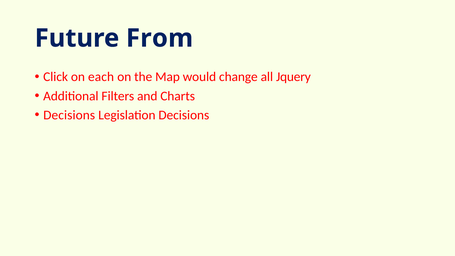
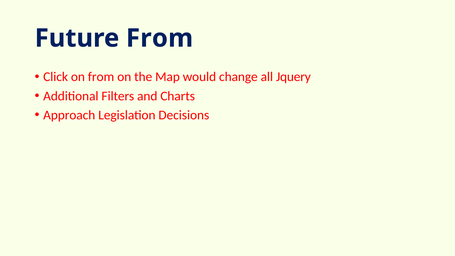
on each: each -> from (101, 77)
Decisions: Decisions -> Approach (69, 115)
